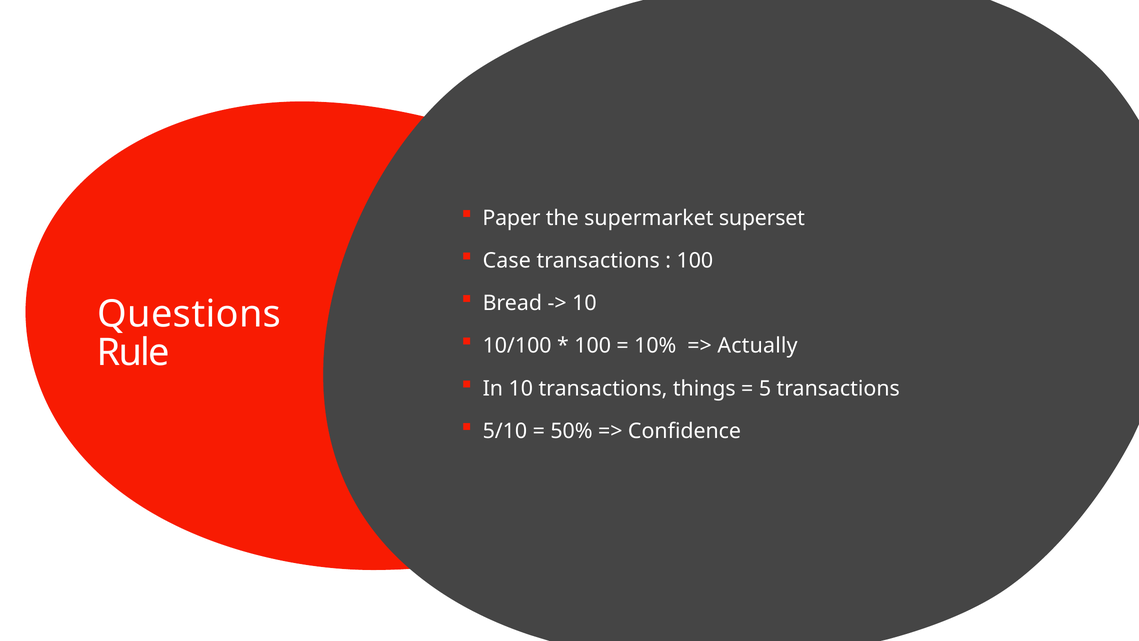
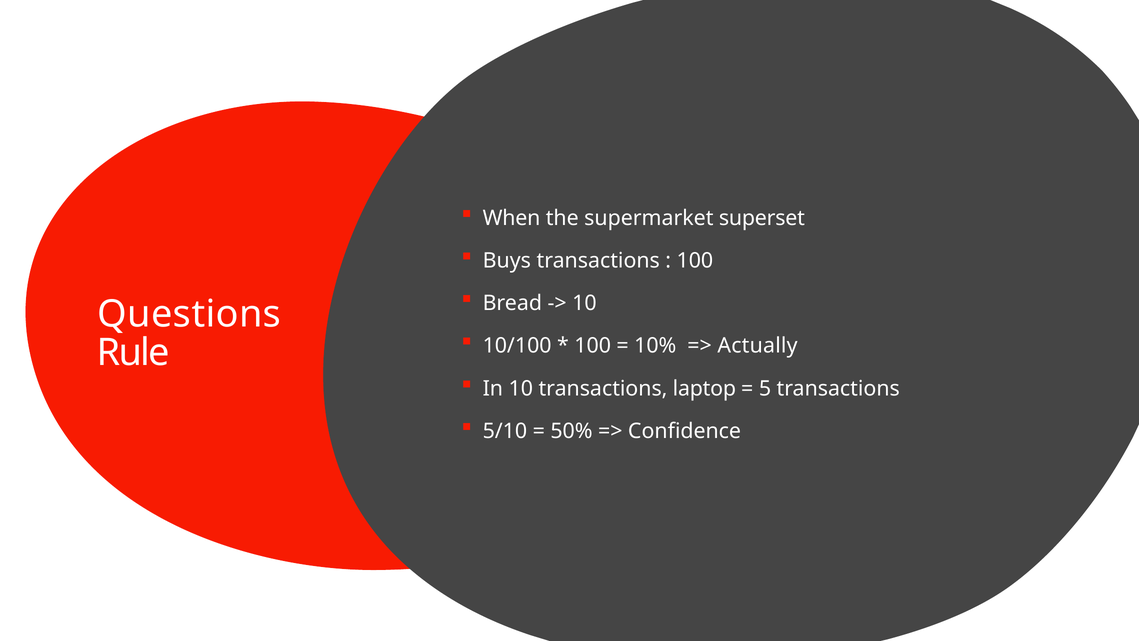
Paper: Paper -> When (512, 218)
Case: Case -> Buys (507, 260)
things: things -> laptop (704, 388)
